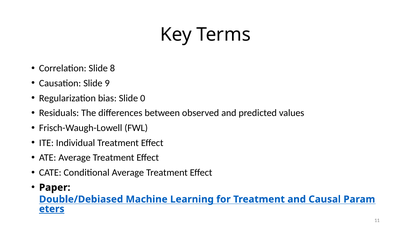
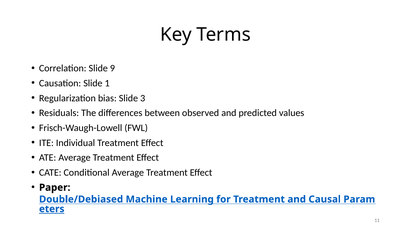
8: 8 -> 9 (112, 68)
9: 9 -> 1 (107, 83)
0: 0 -> 3 (143, 98)
